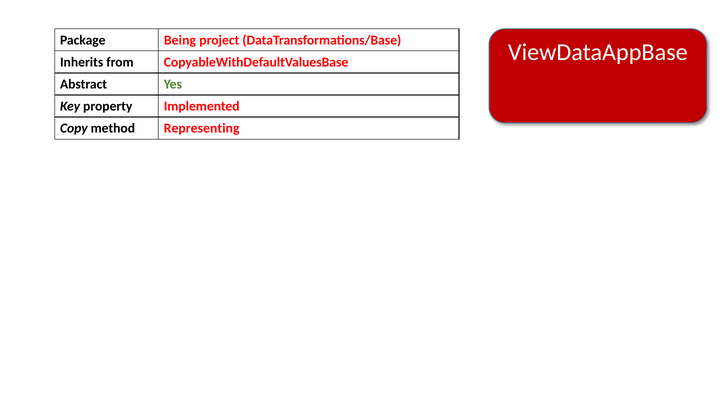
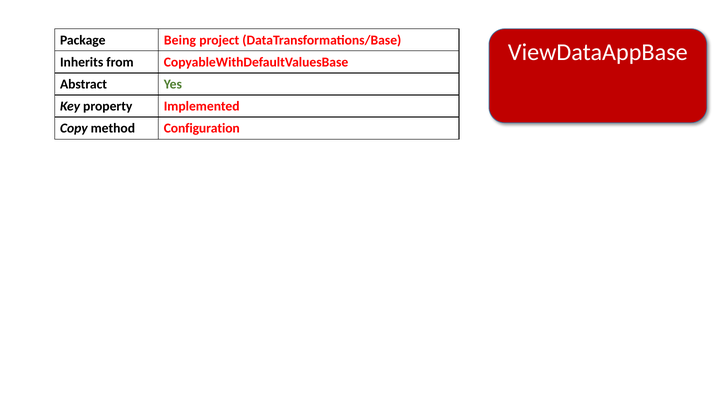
Representing: Representing -> Configuration (202, 128)
